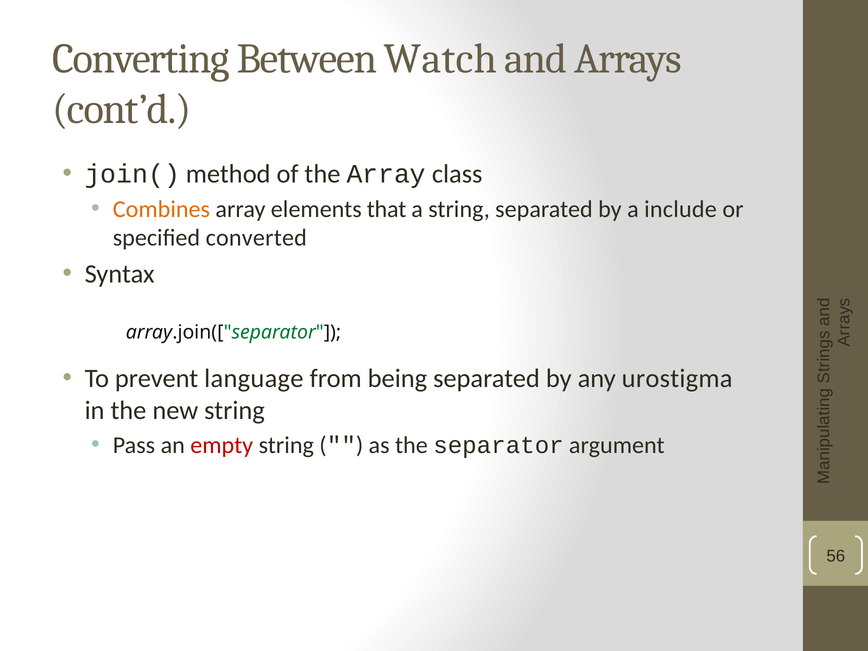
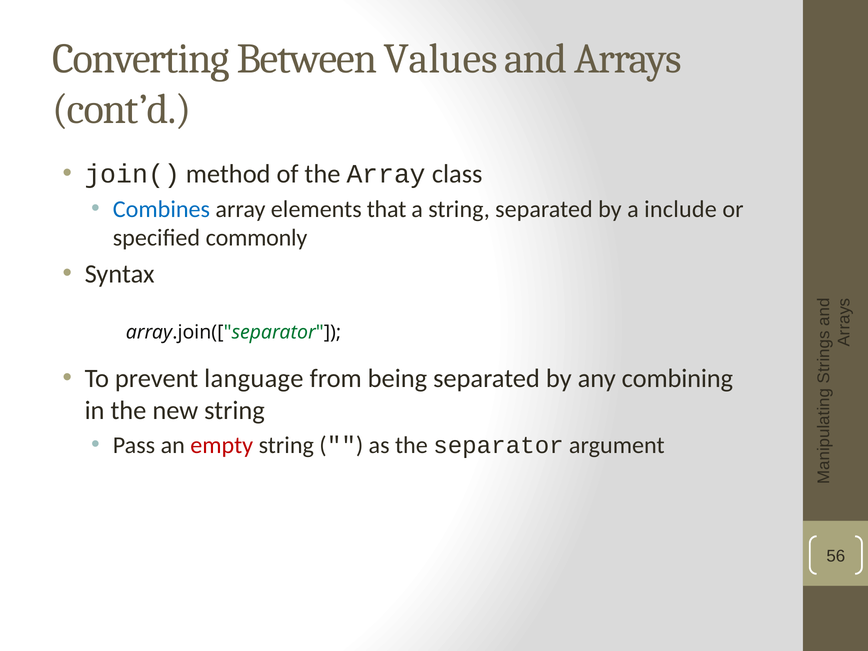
Watch: Watch -> Values (441, 59)
Combines colour: orange -> blue (161, 209)
converted: converted -> commonly (257, 238)
urostigma: urostigma -> combining (677, 378)
